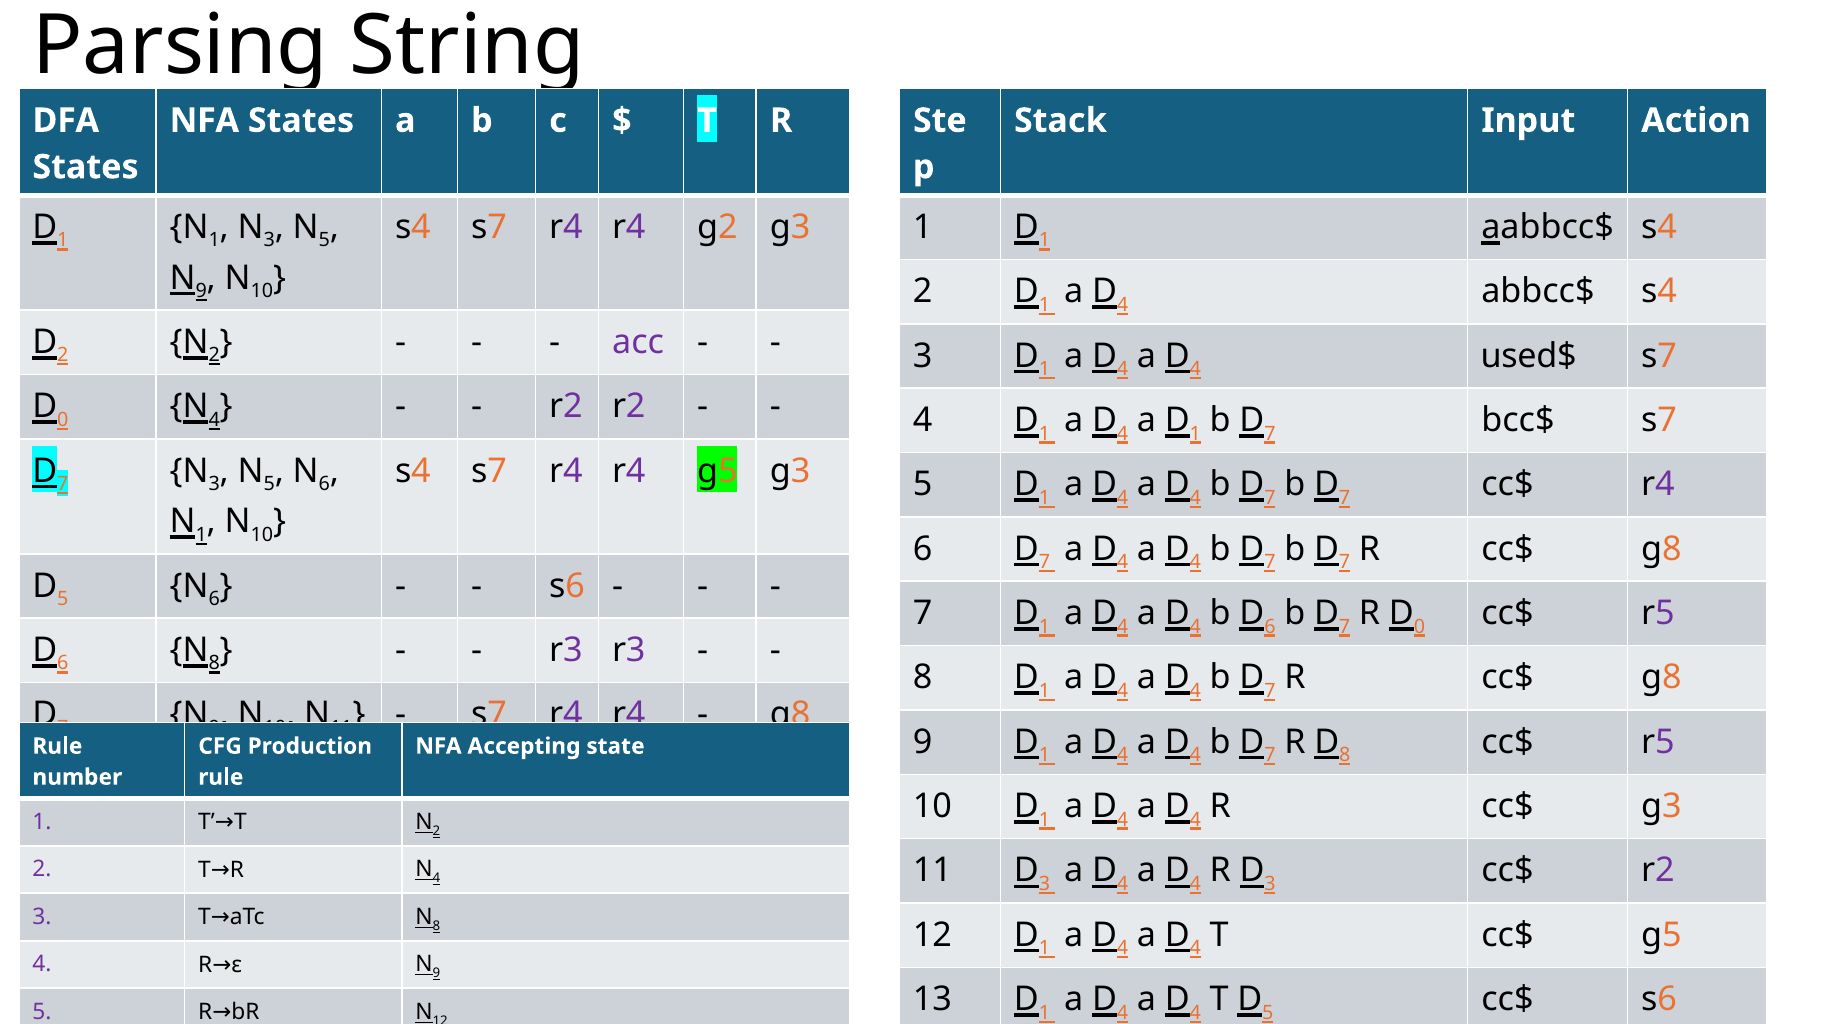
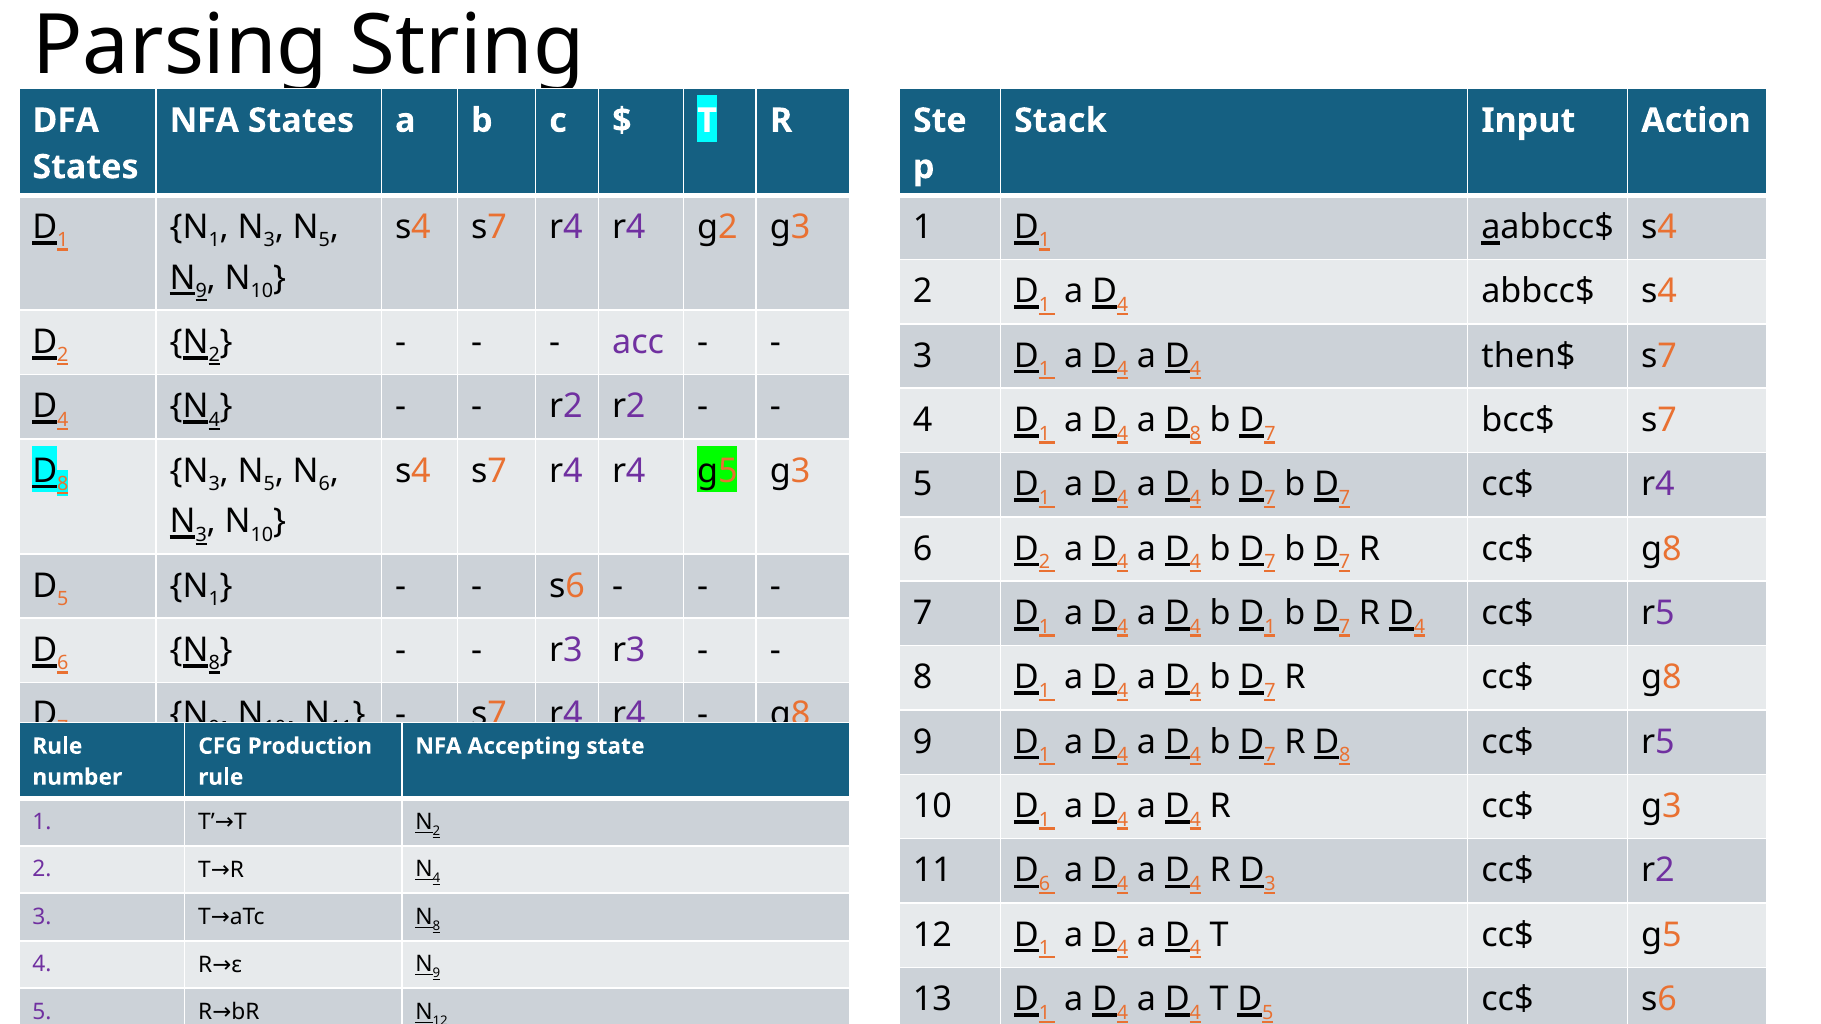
used$: used$ -> then$ (1528, 356)
0: 0 -> 4 (63, 420)
1: 1 -> 8 (1195, 434)
7: 7 -> 8 (63, 484)
1: 1 -> 3 (201, 535)
7: 7 -> 2 (1044, 562)
6: 6 -> 1 (214, 599)
6: 6 -> 1 (1270, 627)
0: 0 -> 4 (1419, 627)
3: 3 -> 6 (1044, 884)
